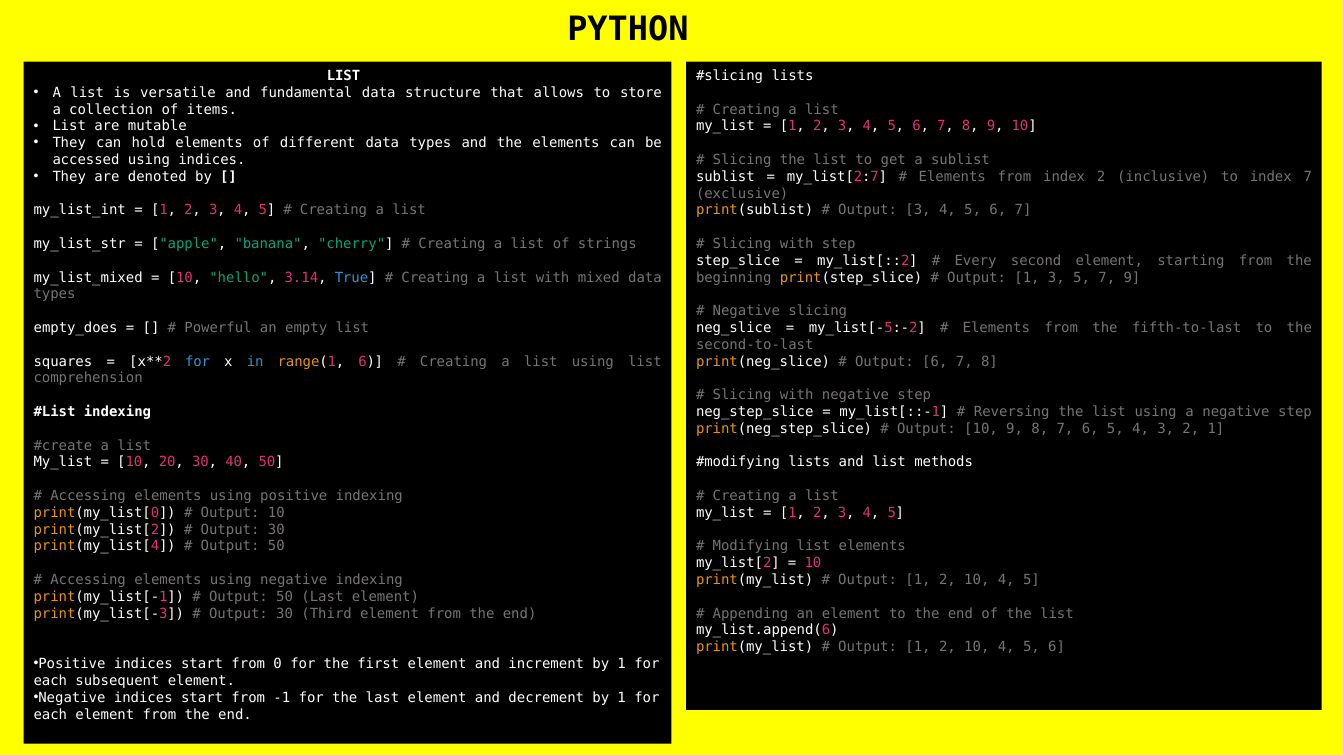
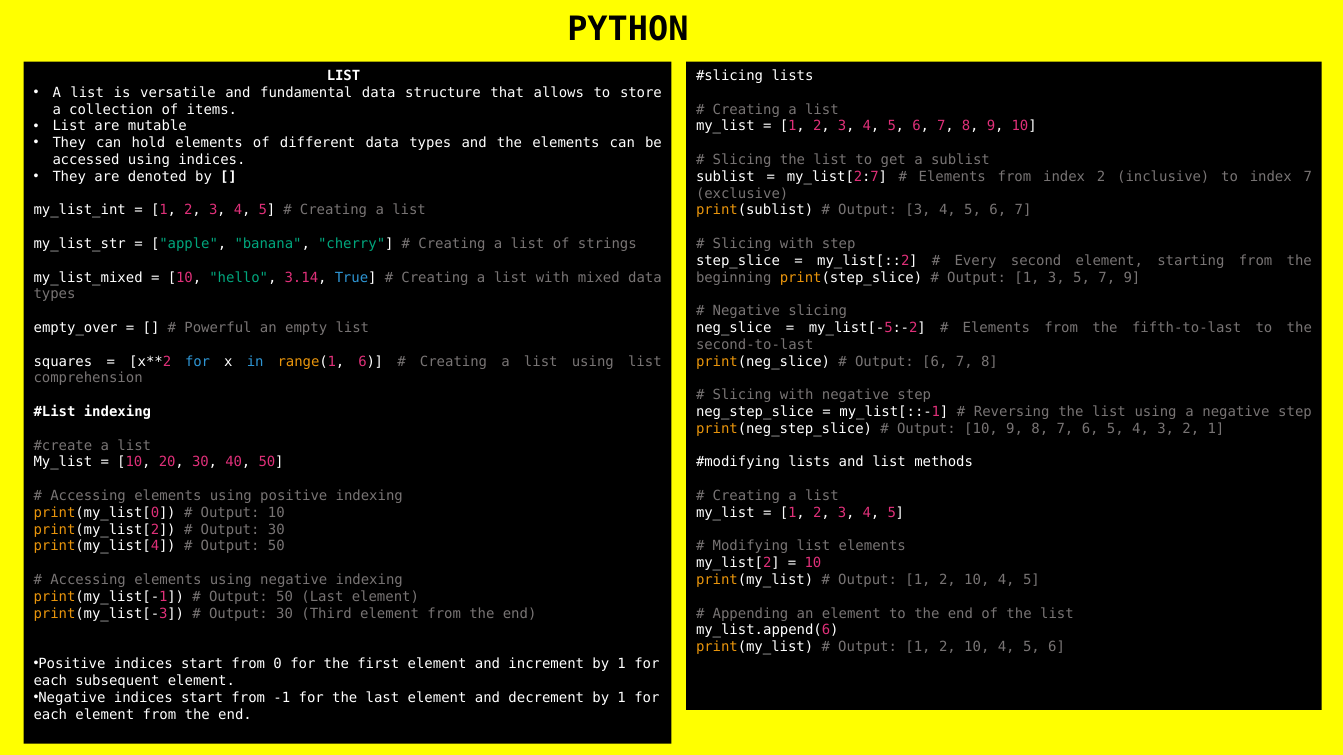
empty_does: empty_does -> empty_over (76, 328)
